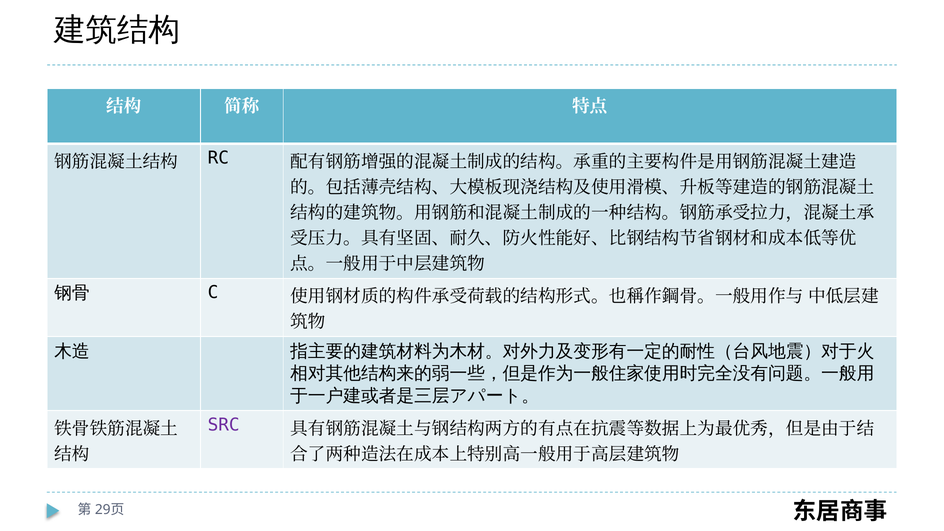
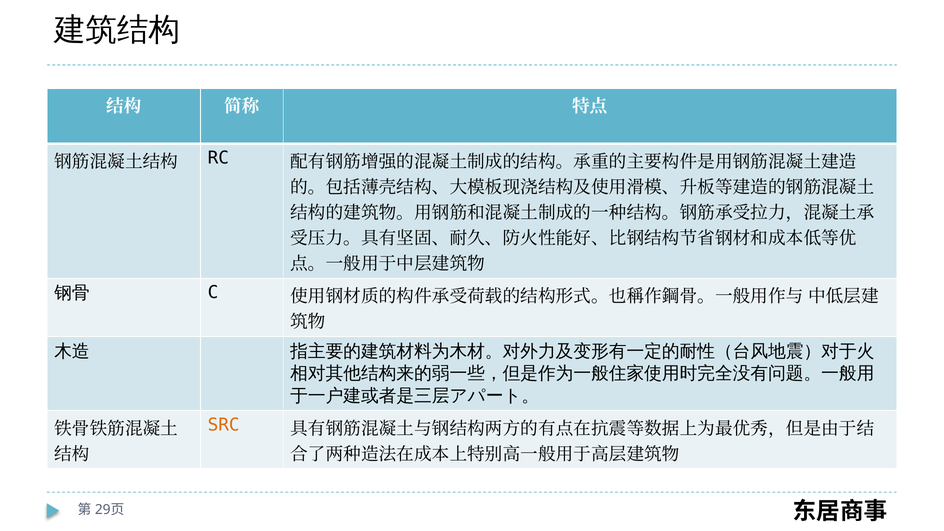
SRC colour: purple -> orange (224, 425)
